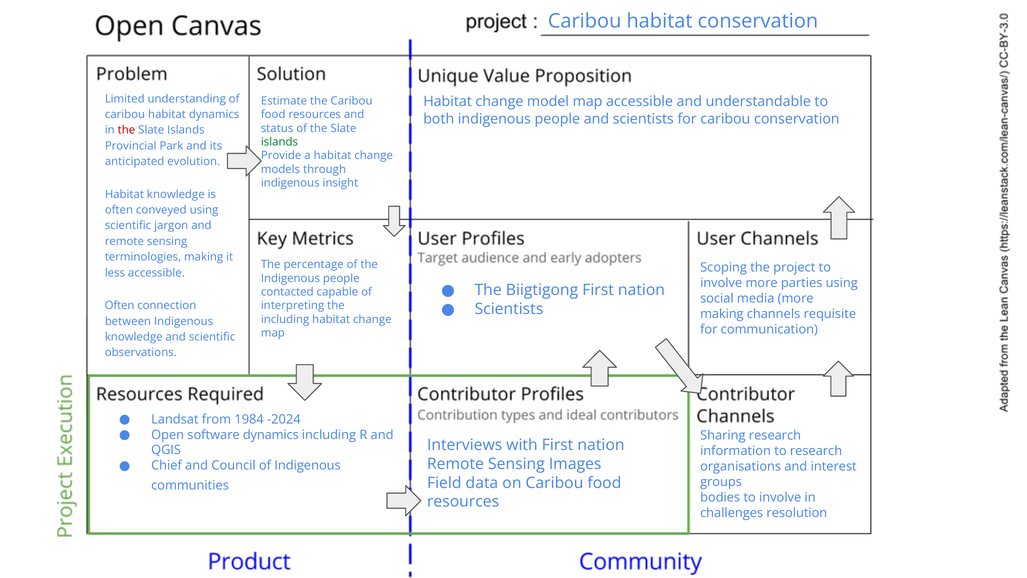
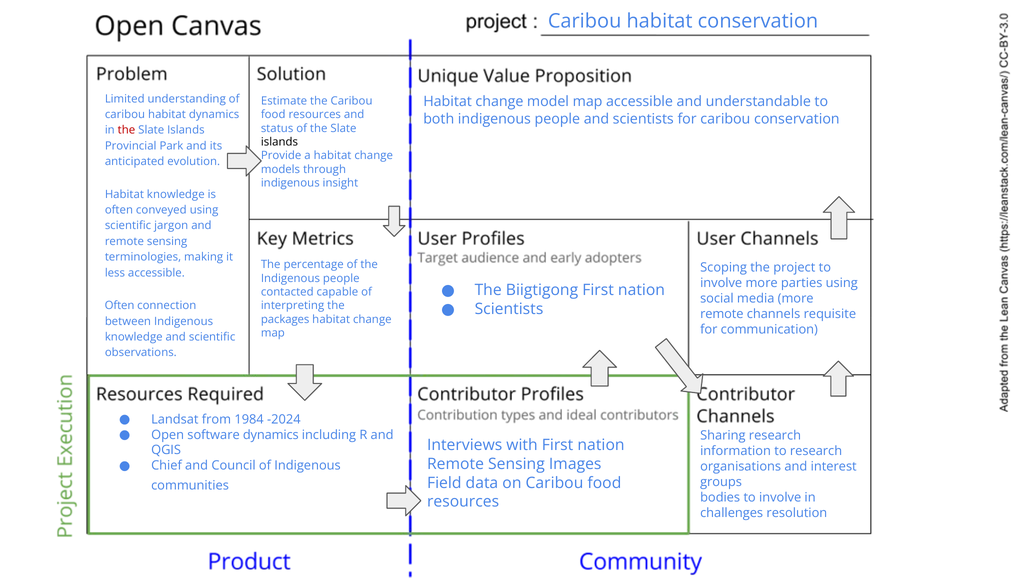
islands colour: green -> black (279, 142)
making: making -> remote (722, 314)
including: including -> packages (285, 319)
